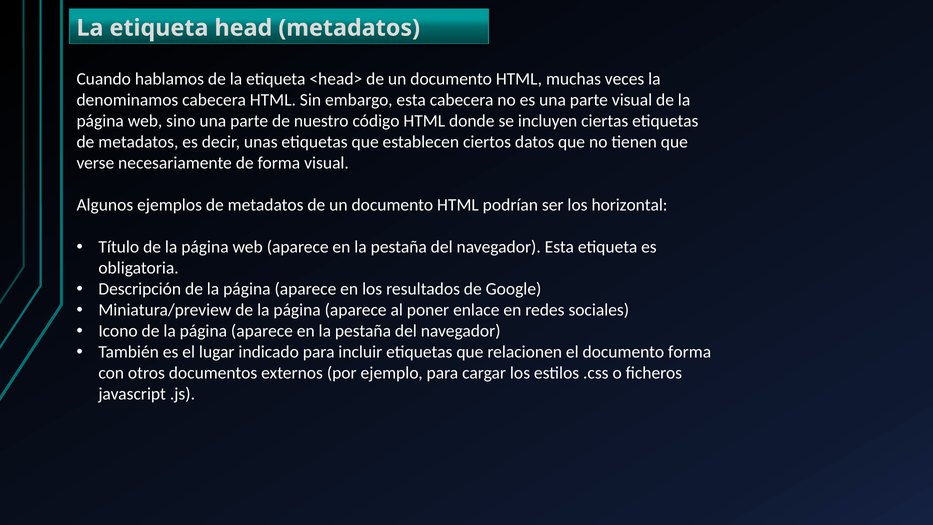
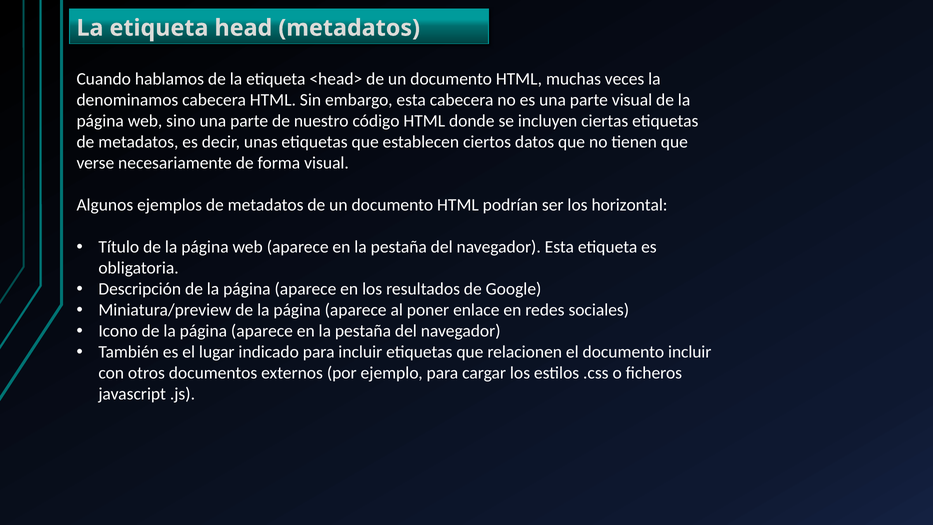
documento forma: forma -> incluir (690, 352)
